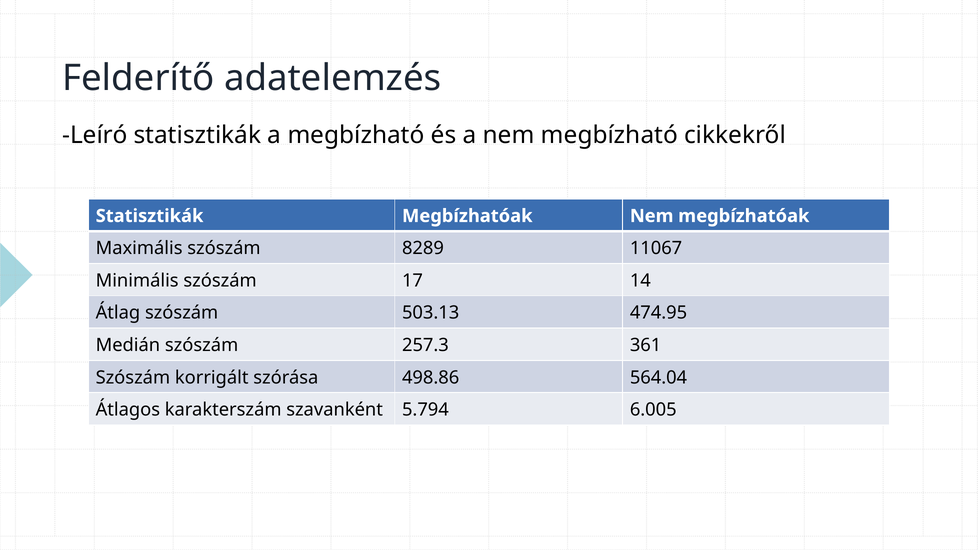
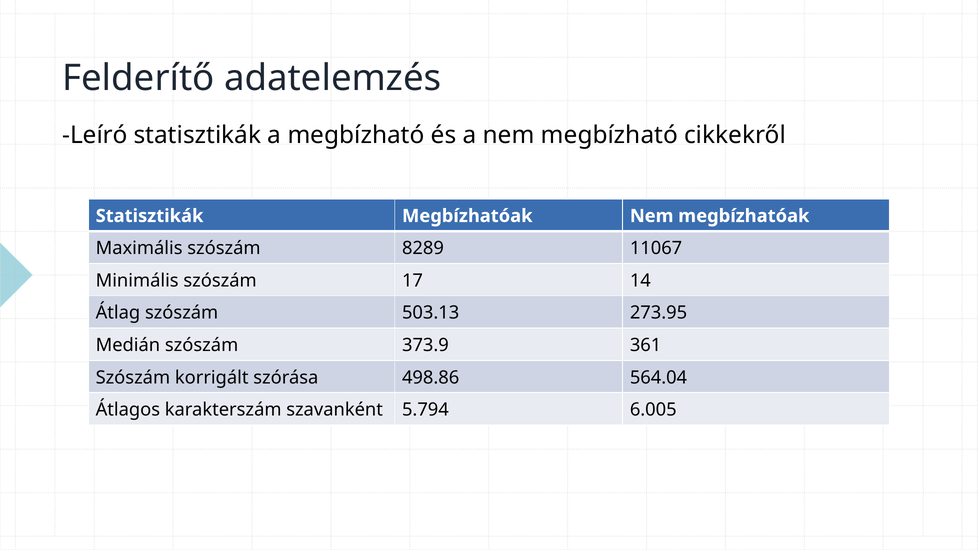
474.95: 474.95 -> 273.95 (659, 313)
257.3: 257.3 -> 373.9 (425, 345)
